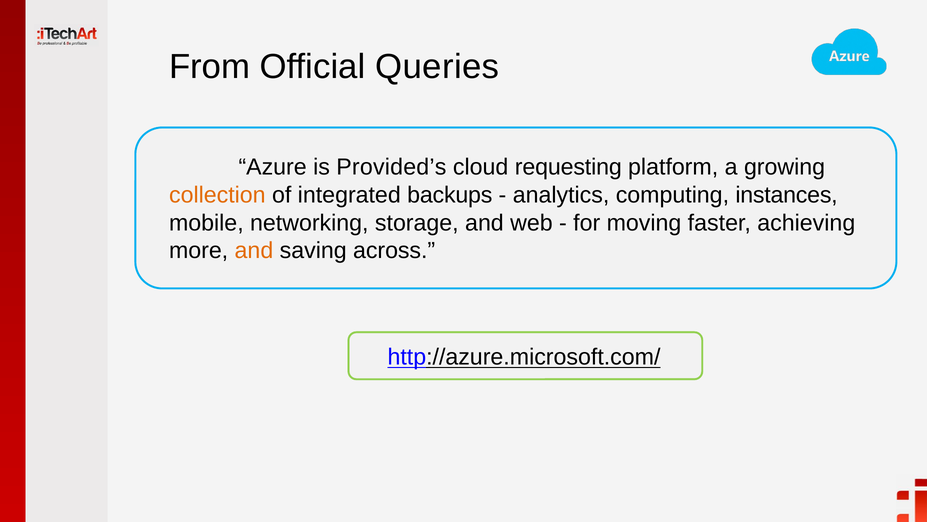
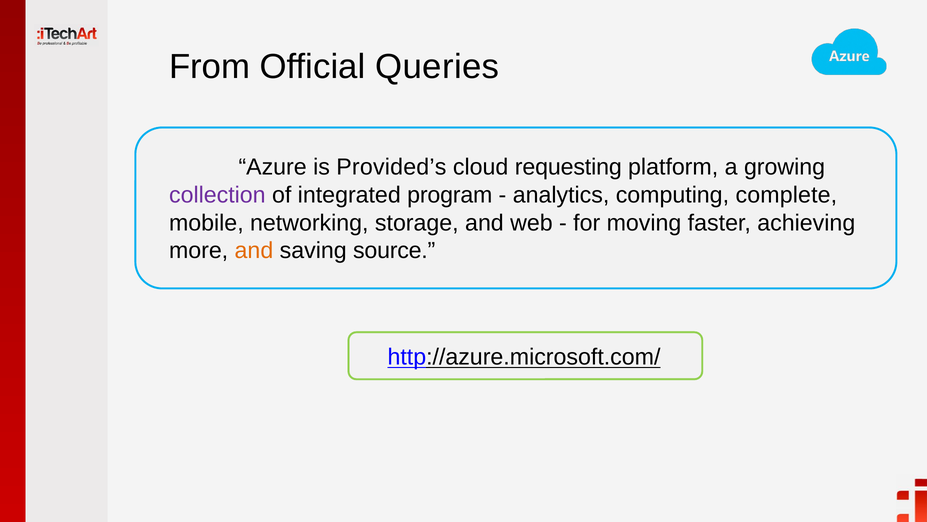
collection colour: orange -> purple (217, 195)
backups: backups -> program (450, 195)
instances: instances -> complete (786, 195)
across: across -> source (394, 250)
